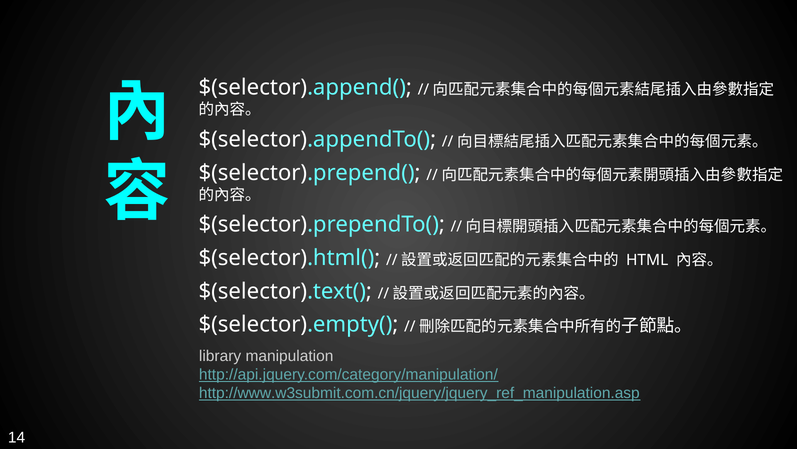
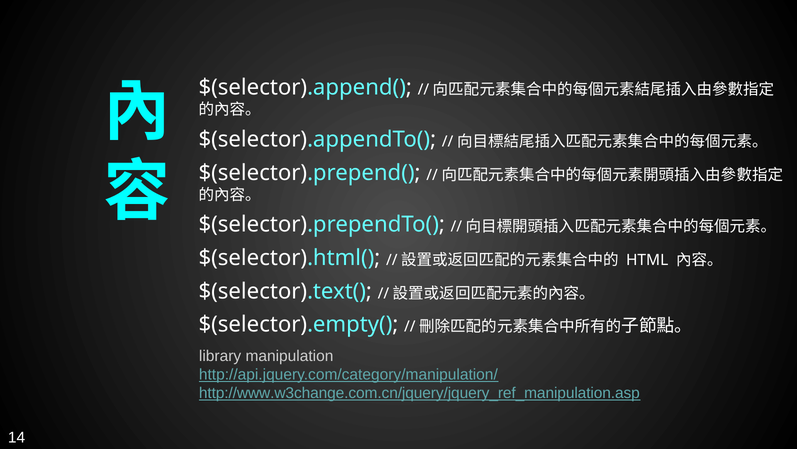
http://www.w3submit.com.cn/jquery/jquery_ref_manipulation.asp: http://www.w3submit.com.cn/jquery/jquery_ref_manipulation.asp -> http://www.w3change.com.cn/jquery/jquery_ref_manipulation.asp (419, 393)
